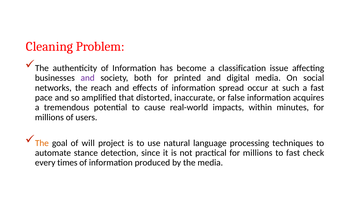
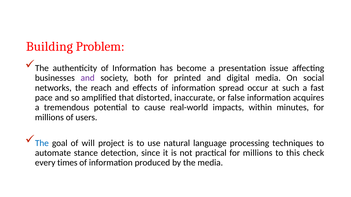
Cleaning: Cleaning -> Building (49, 47)
classification: classification -> presentation (242, 68)
The colour: orange -> blue (42, 143)
to fast: fast -> this (293, 153)
